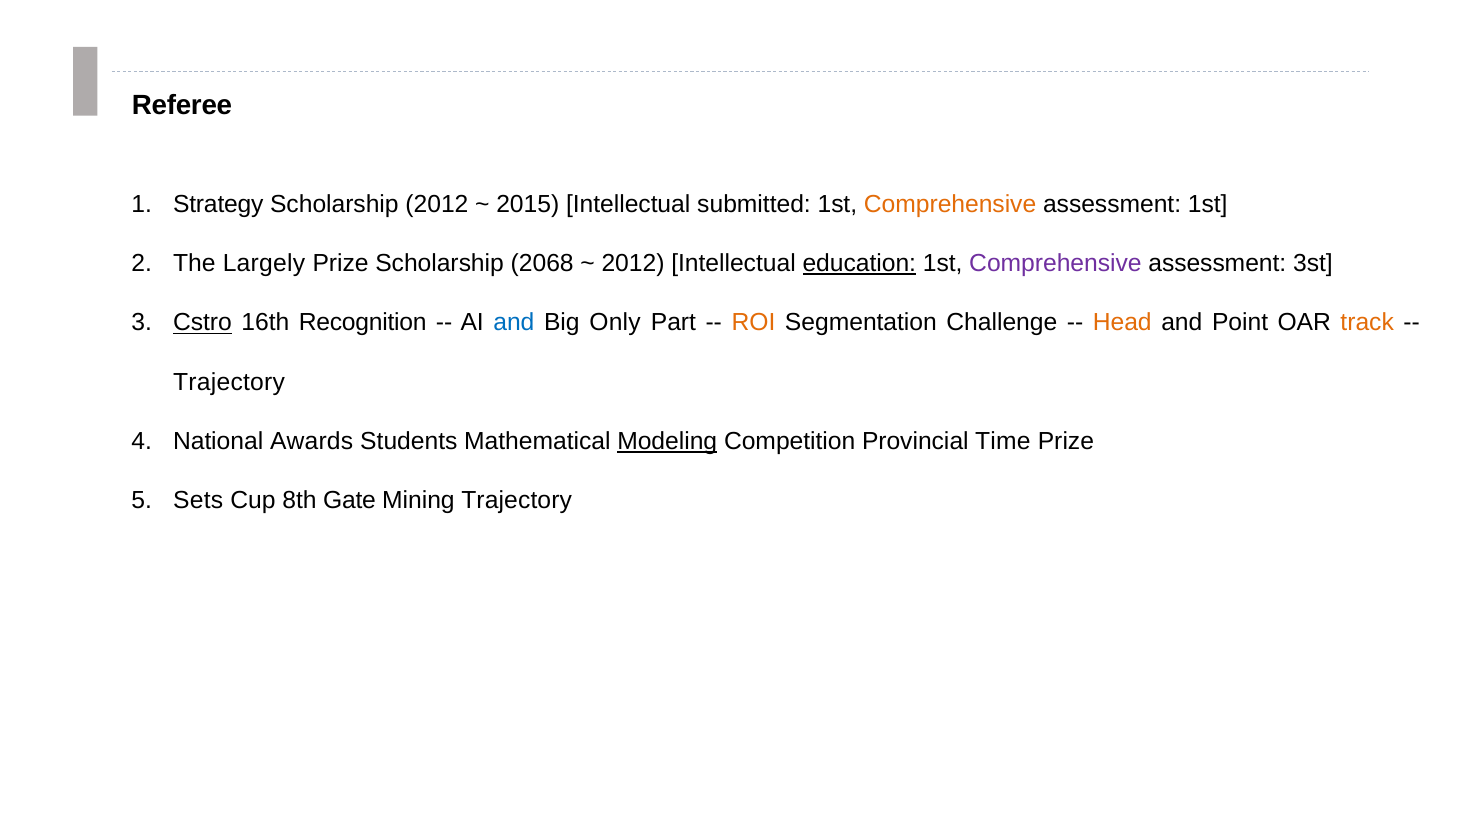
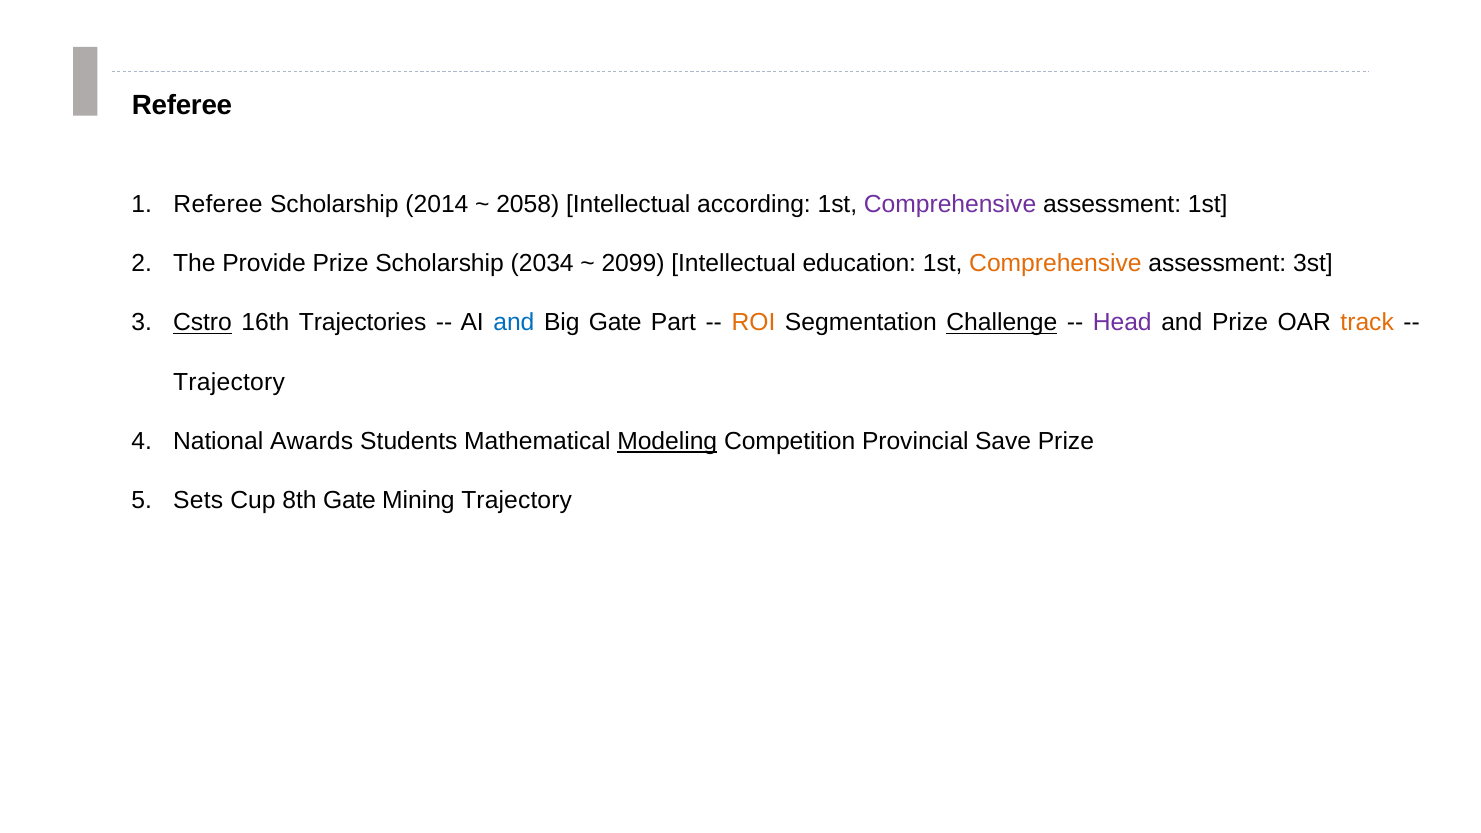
Strategy: Strategy -> Referee (218, 204)
Scholarship 2012: 2012 -> 2014 (437, 204)
2015: 2015 -> 2058 (528, 204)
submitted: submitted -> according (754, 204)
Comprehensive colour: orange -> purple (950, 204)
Largely: Largely -> Provide (264, 264)
2068: 2068 -> 2034 (542, 264)
2012: 2012 -> 2099 (633, 264)
education underline: present -> none (859, 264)
Comprehensive colour: purple -> orange (1055, 264)
Recognition: Recognition -> Trajectories (363, 323)
Big Only: Only -> Gate (615, 323)
Challenge underline: none -> present (1002, 323)
Head colour: orange -> purple (1122, 323)
and Point: Point -> Prize (1240, 323)
Time: Time -> Save (1003, 441)
